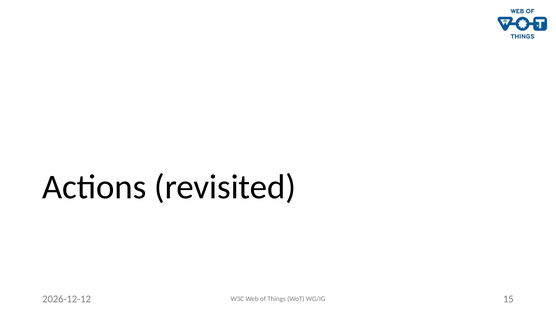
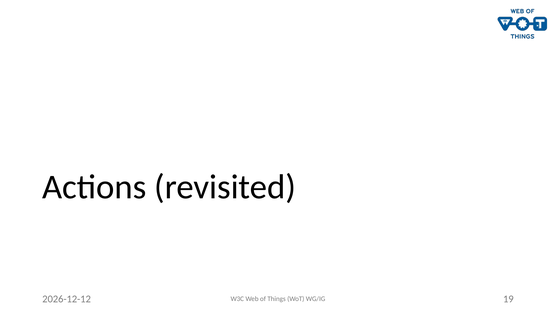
15: 15 -> 19 (508, 299)
